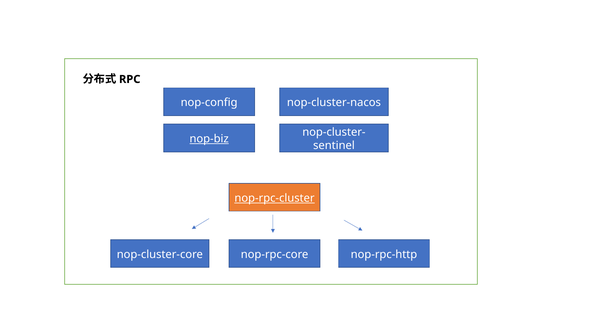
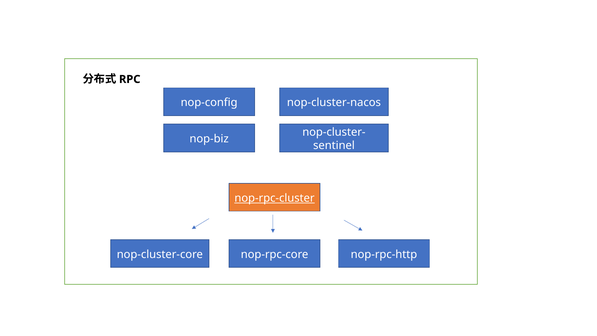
nop-biz underline: present -> none (209, 139)
